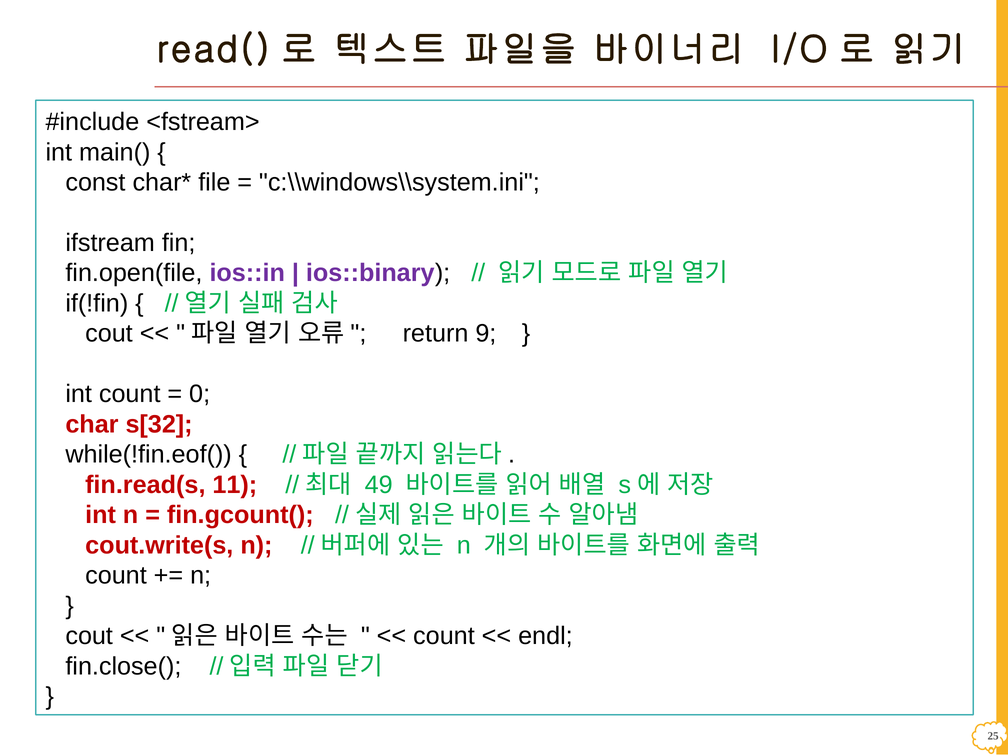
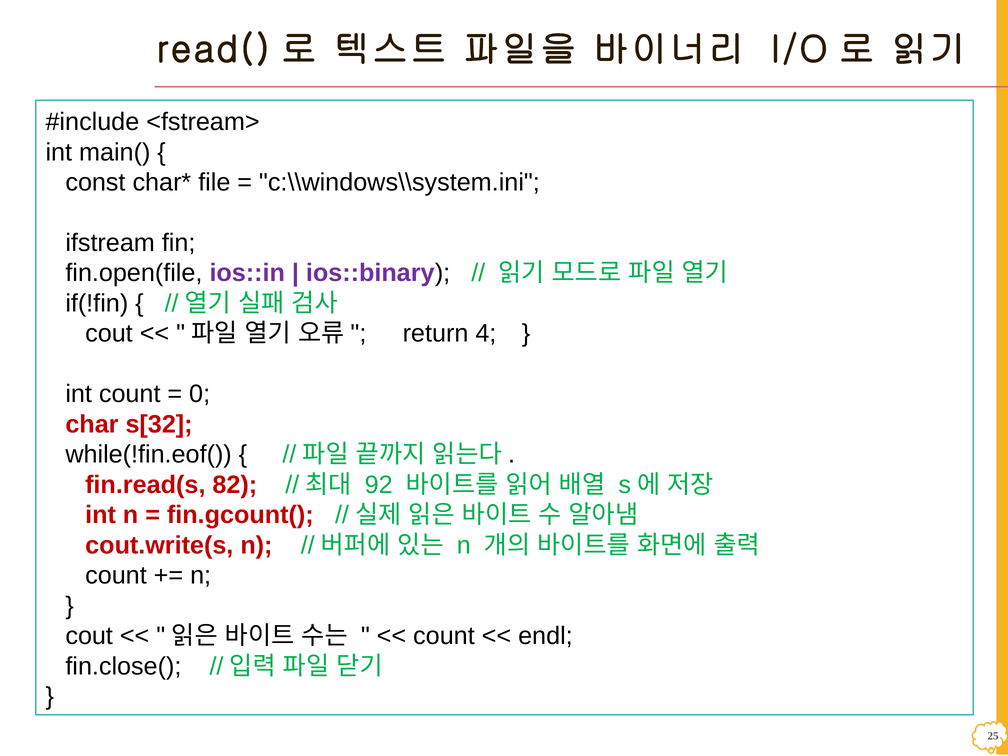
9: 9 -> 4 (486, 334)
11: 11 -> 82 (235, 485)
49: 49 -> 92 (379, 485)
